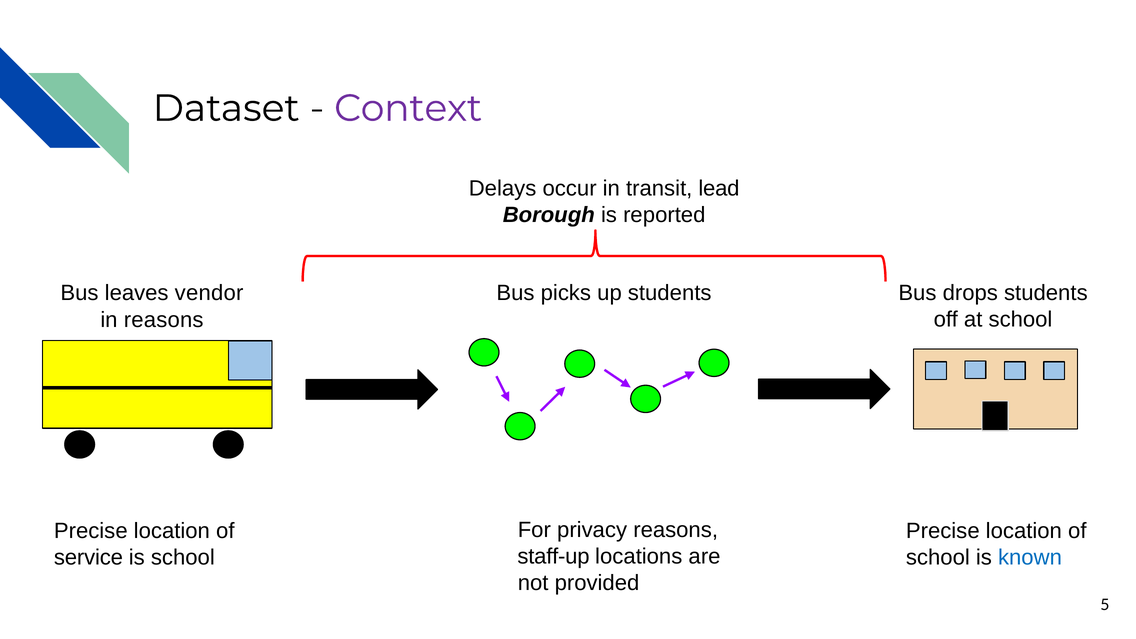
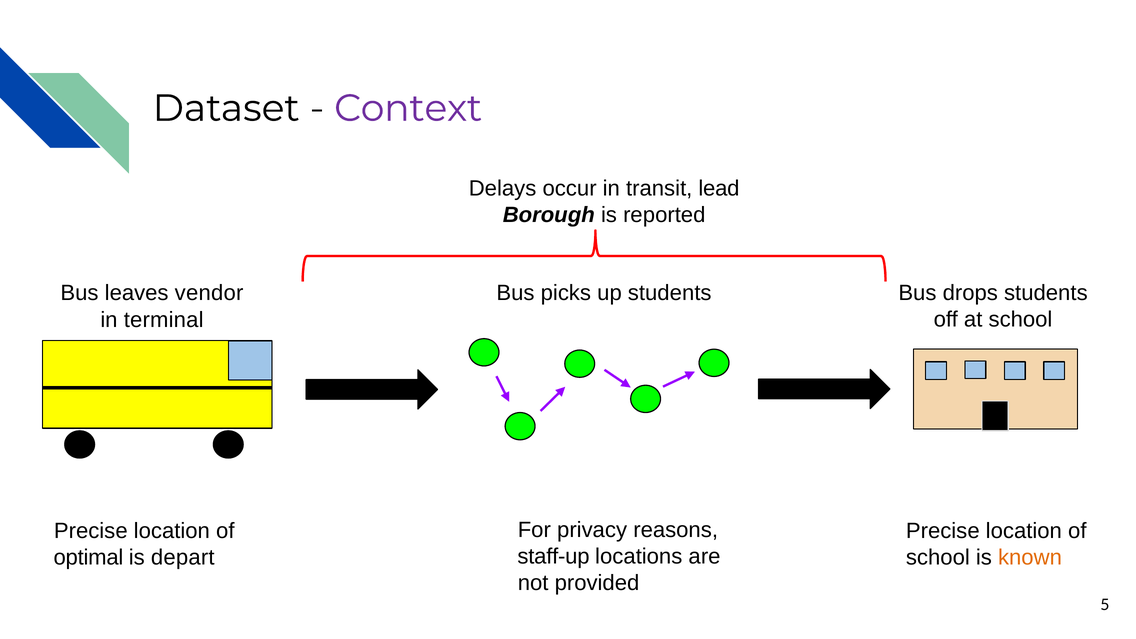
in reasons: reasons -> terminal (164, 320)
service: service -> optimal (88, 557)
is school: school -> depart (183, 557)
known colour: blue -> orange (1030, 557)
